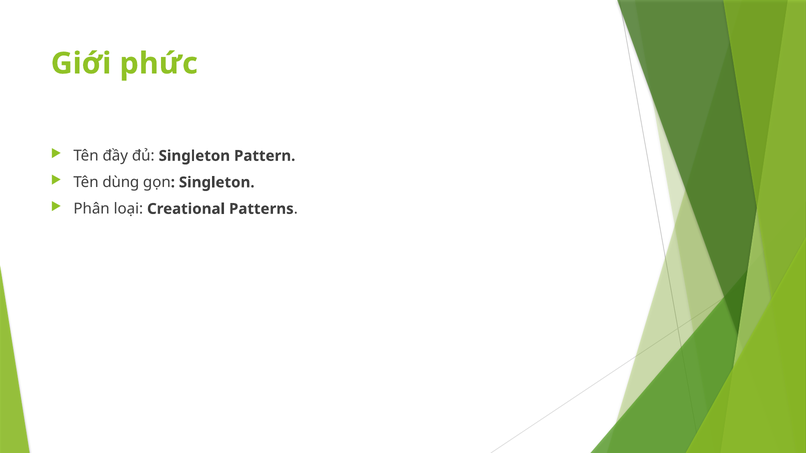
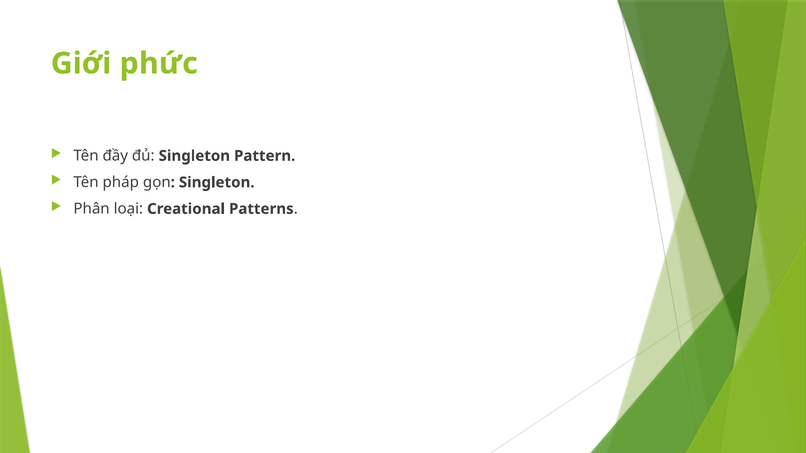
dùng: dùng -> pháp (121, 183)
